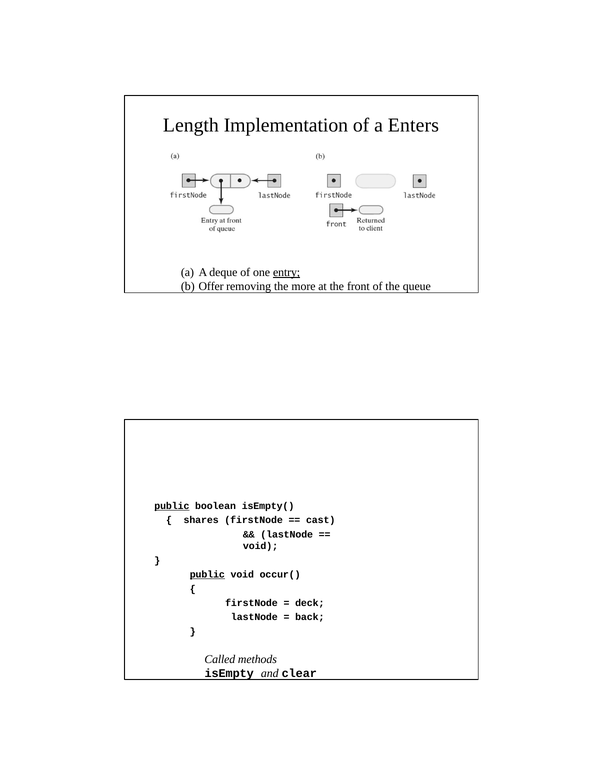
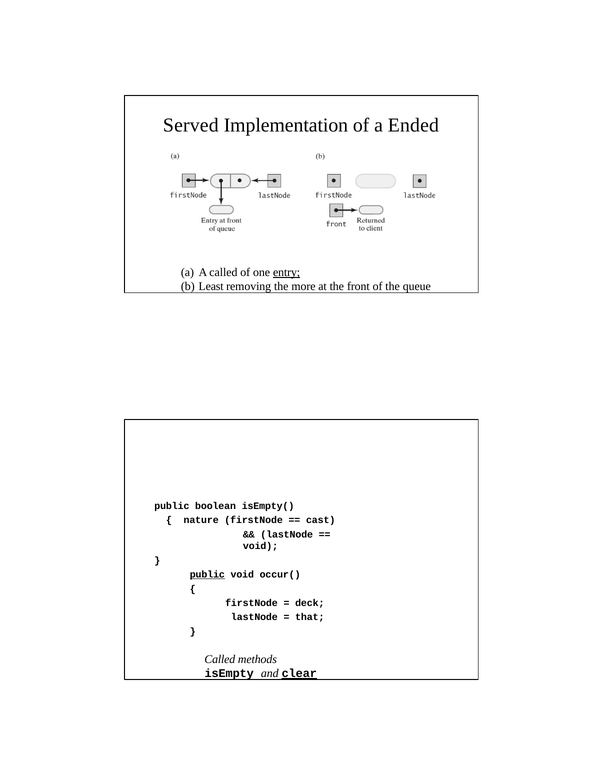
Length: Length -> Served (191, 125)
Enters: Enters -> Ended (413, 125)
A deque: deque -> called (223, 272)
Offer: Offer -> Least (211, 287)
public underline: present -> none (172, 506)
shares: shares -> nature (201, 520)
back: back -> that (310, 617)
clear underline: none -> present (299, 674)
